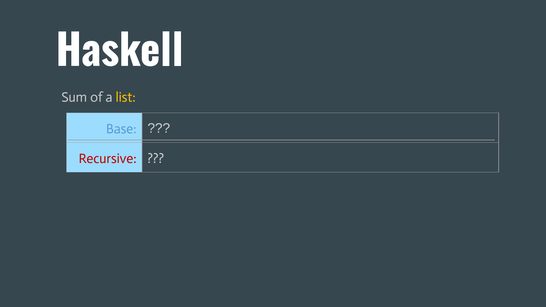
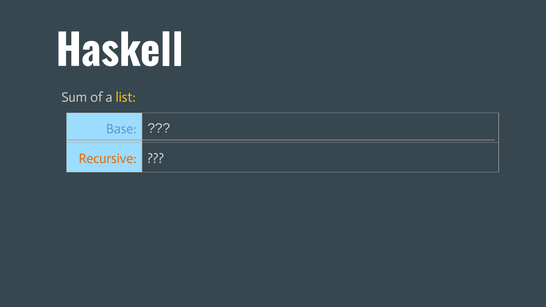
Recursive colour: red -> orange (108, 159)
